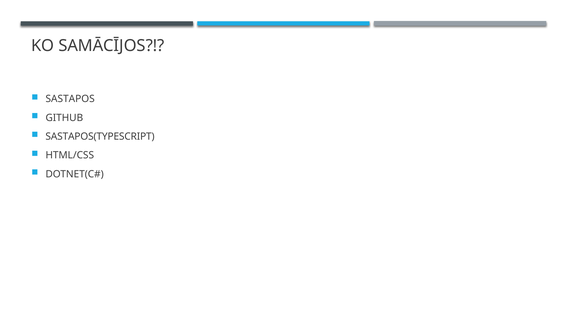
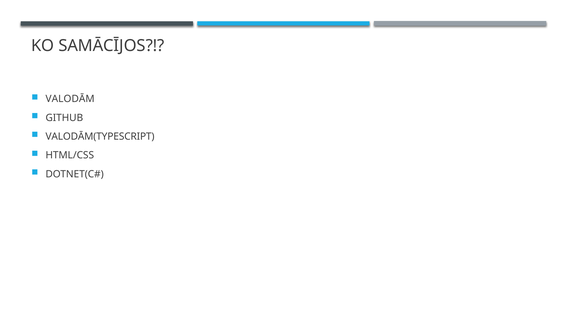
SASTAPOS: SASTAPOS -> VALODĀM (70, 99)
SASTAPOS(TYPESCRIPT: SASTAPOS(TYPESCRIPT -> VALODĀM(TYPESCRIPT (100, 136)
